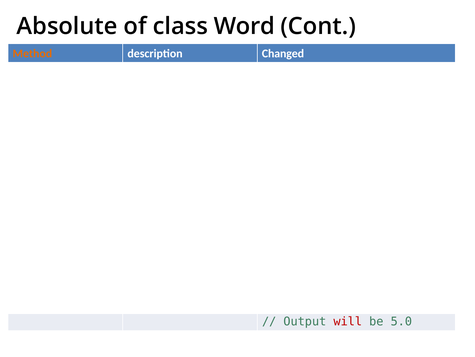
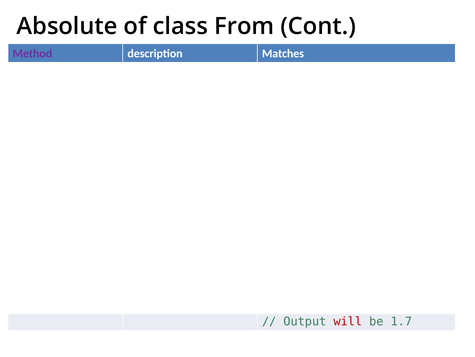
Word: Word -> From (244, 26)
Method colour: orange -> purple (32, 53)
Changed: Changed -> Matches (283, 53)
5.0: 5.0 -> 1.7 (401, 321)
